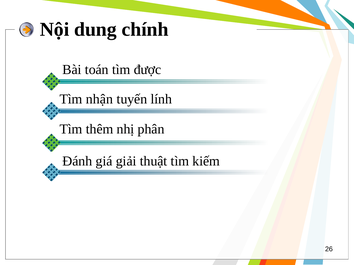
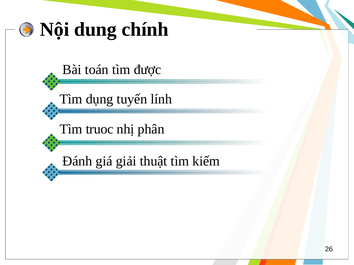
nhận: nhận -> dụng (100, 99)
thêm: thêm -> truoc (100, 129)
